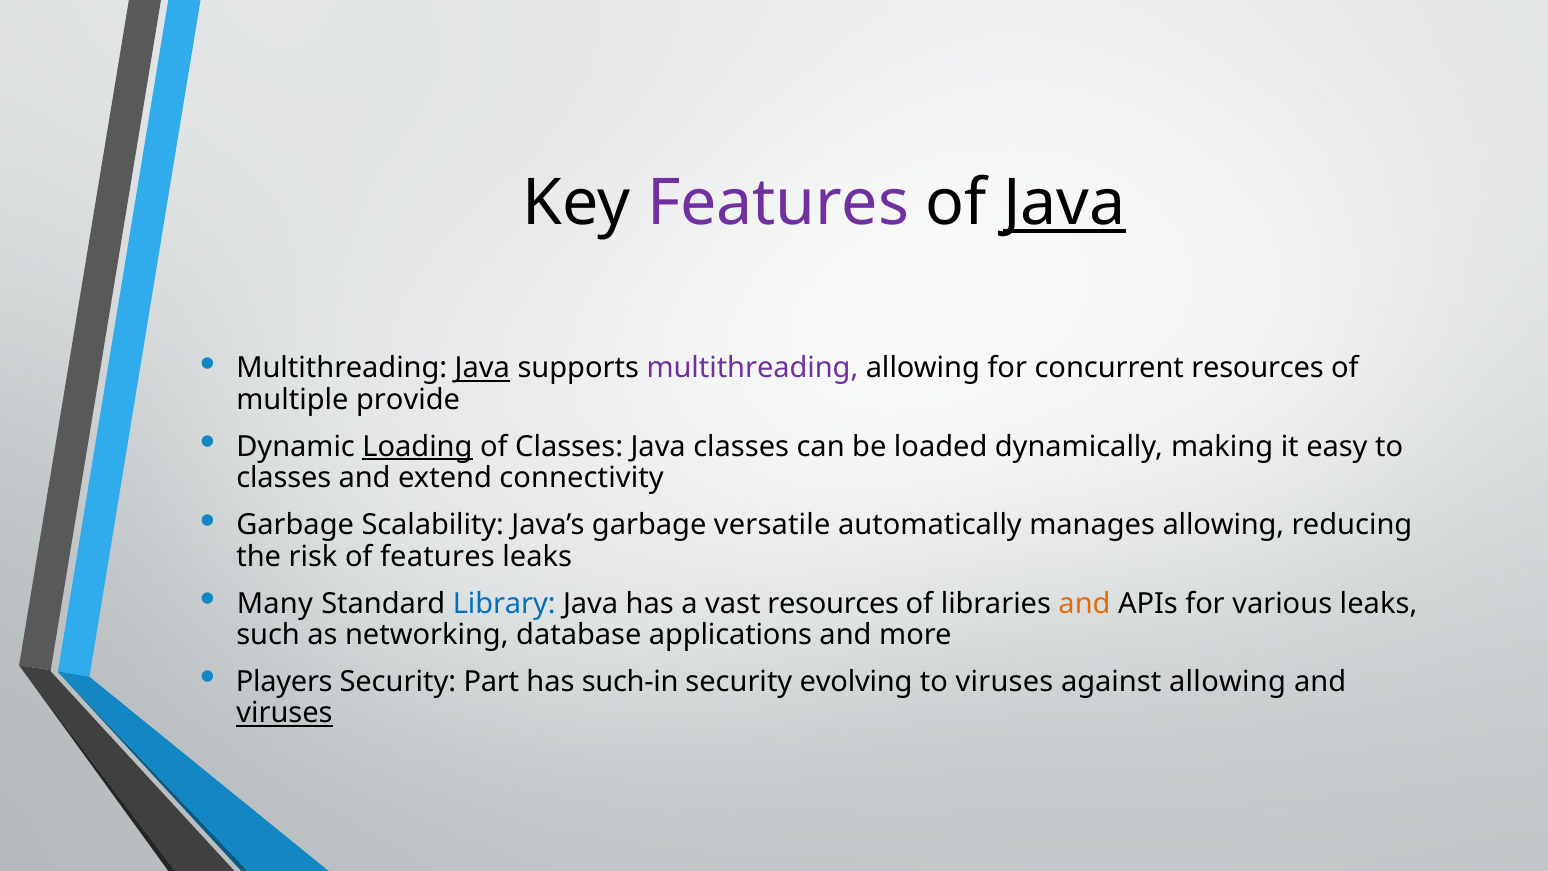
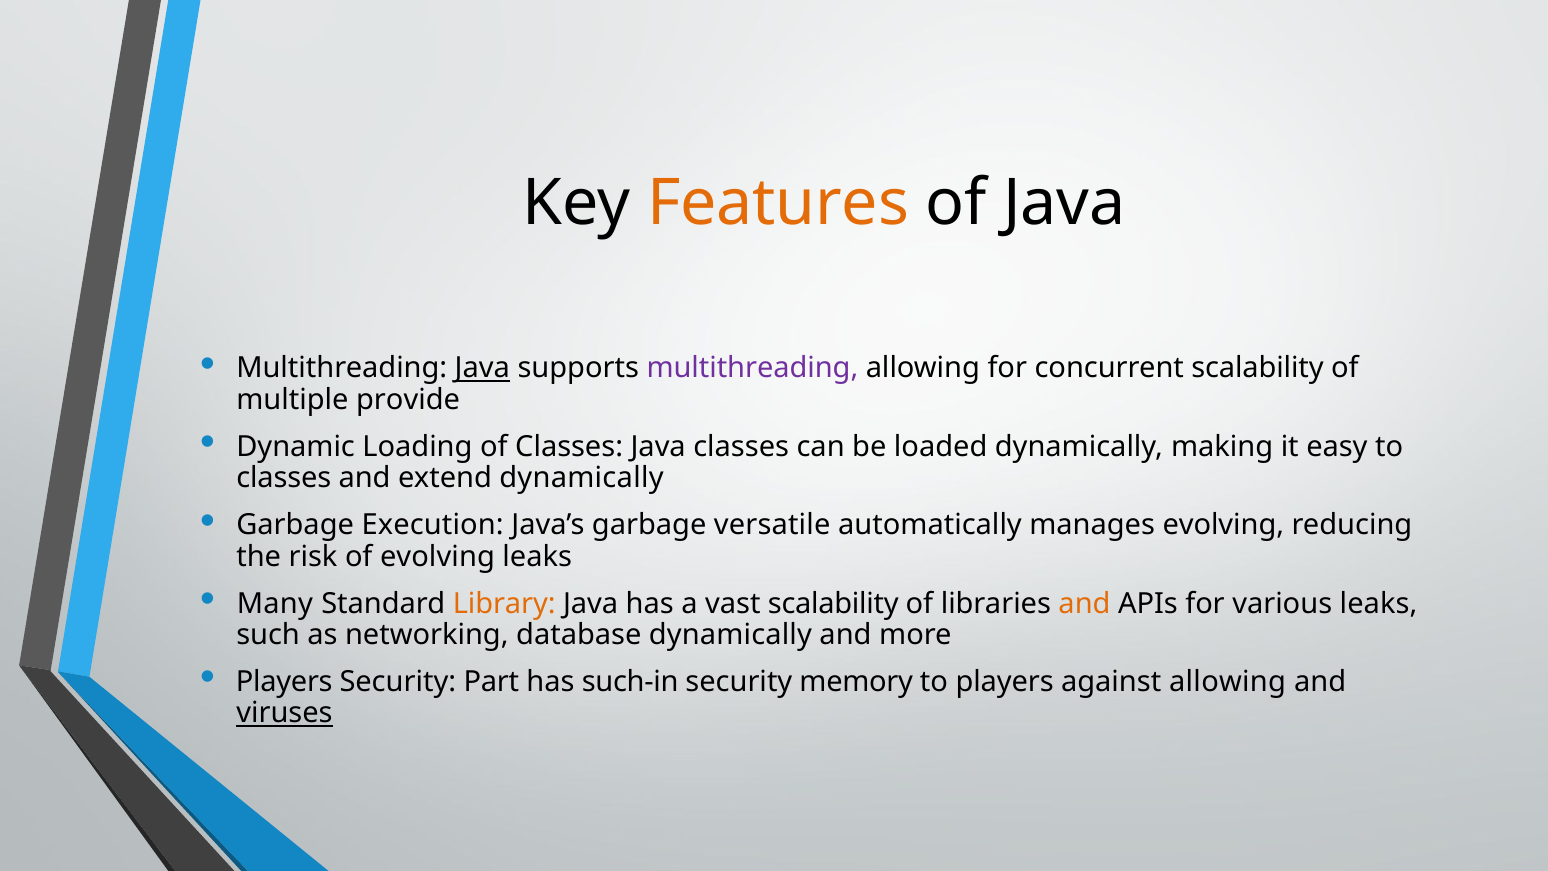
Features colour: purple -> orange (778, 203)
Java underline: present -> none (1065, 203)
concurrent resources: resources -> scalability (1257, 368)
Loading underline: present -> none (417, 447)
extend connectivity: connectivity -> dynamically (581, 478)
Scalability: Scalability -> Execution (433, 525)
manages allowing: allowing -> evolving (1223, 525)
of features: features -> evolving (437, 556)
Library colour: blue -> orange (504, 603)
vast resources: resources -> scalability (833, 603)
database applications: applications -> dynamically (730, 635)
evolving: evolving -> memory (856, 682)
to viruses: viruses -> players (1005, 682)
